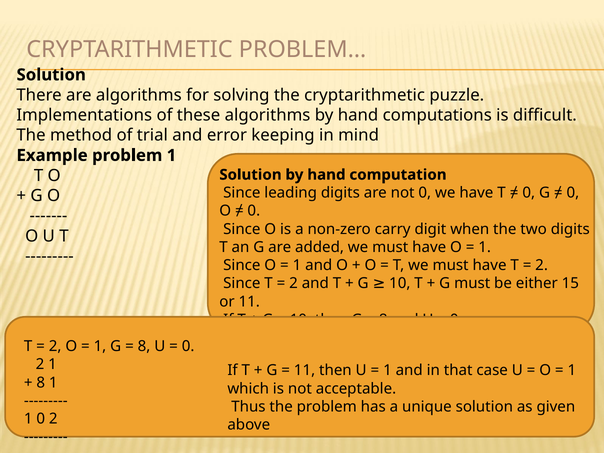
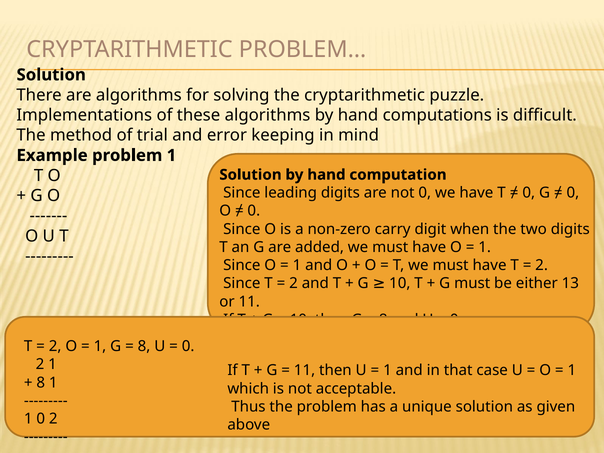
15: 15 -> 13 (570, 283)
